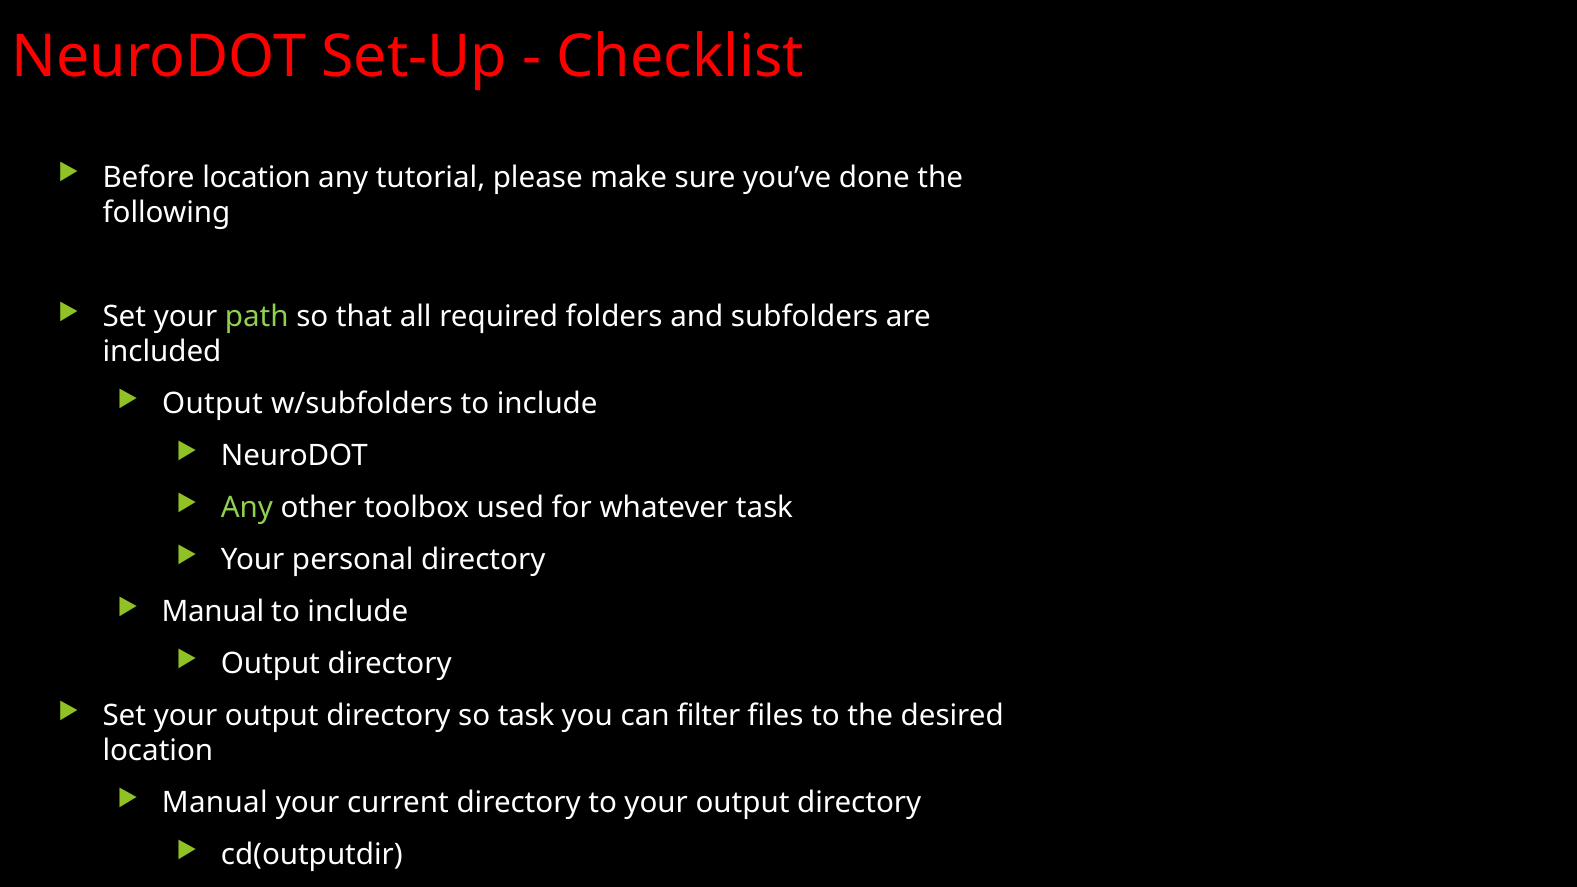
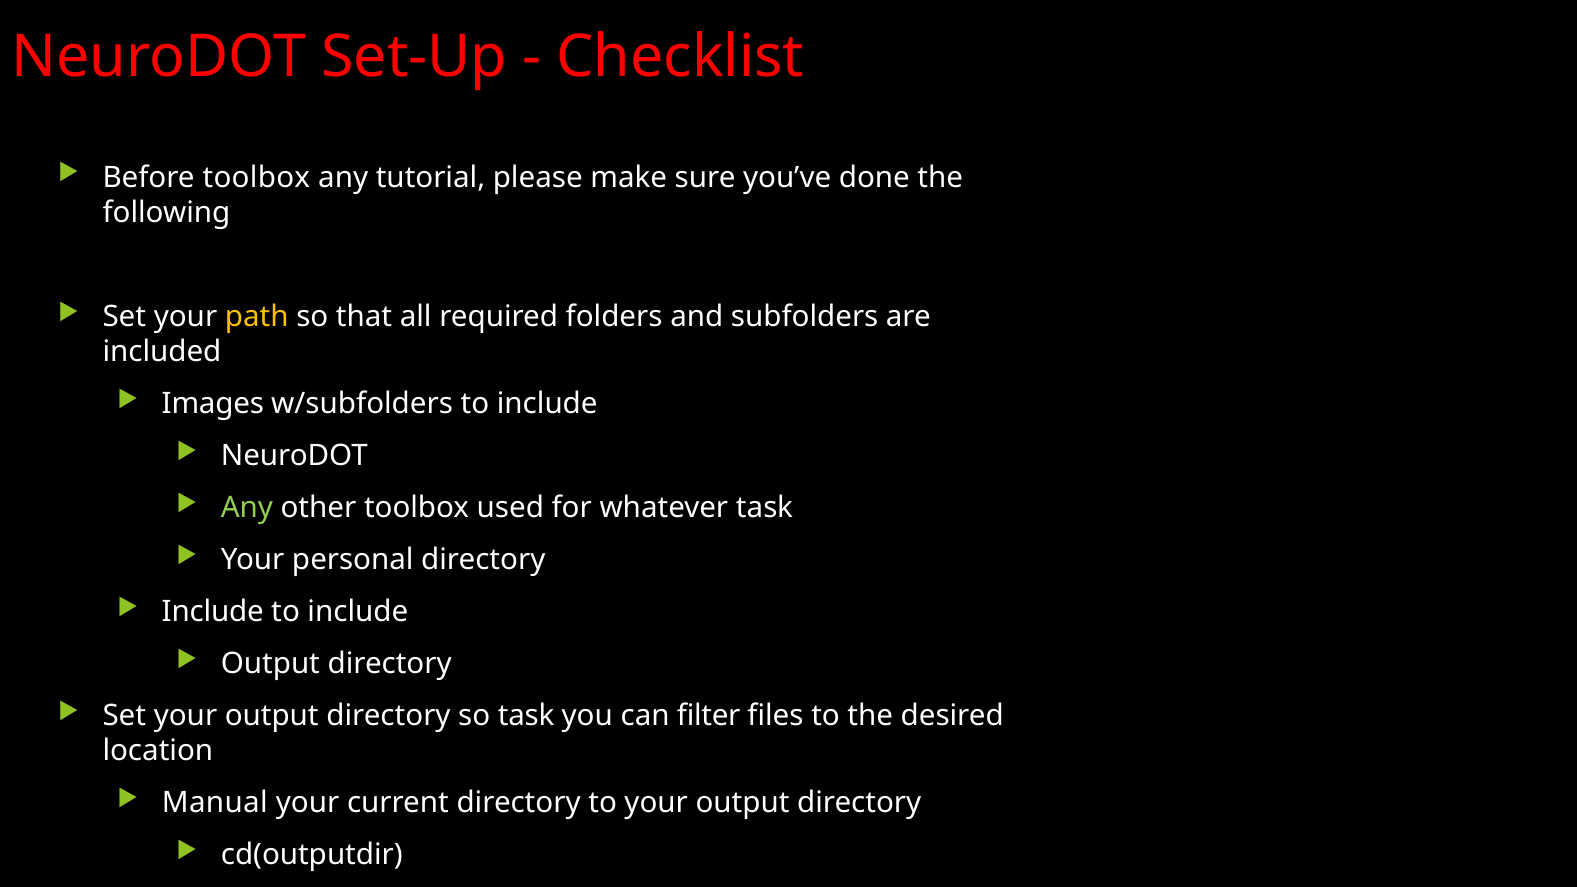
Before location: location -> toolbox (256, 177)
path colour: light green -> yellow (257, 317)
Output: Output -> Images (213, 404)
Manual: Manual -> Include (213, 612)
